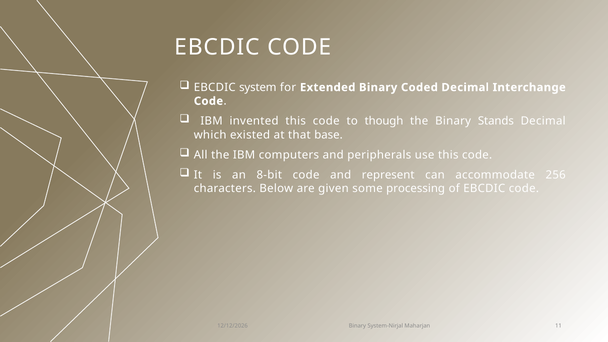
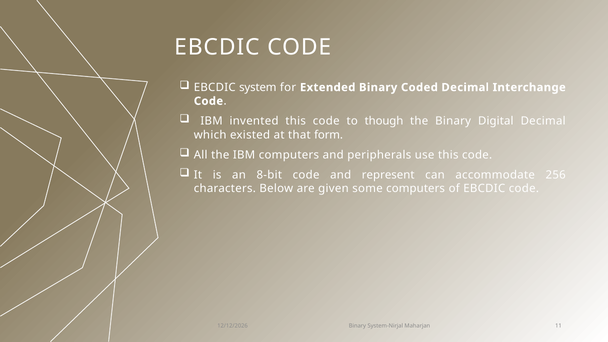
Stands: Stands -> Digital (496, 121)
base: base -> form (329, 135)
some processing: processing -> computers (416, 188)
